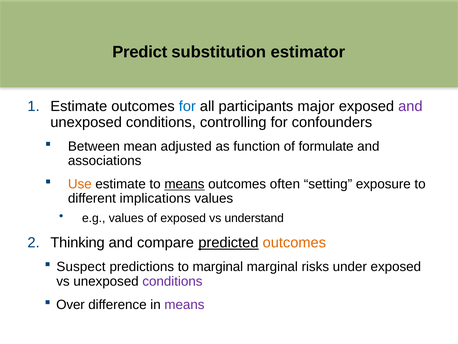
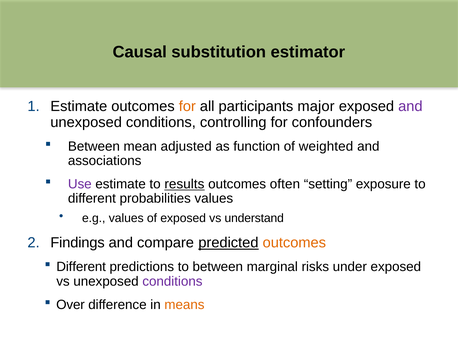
Predict: Predict -> Causal (140, 52)
for colour: blue -> orange (187, 106)
formulate: formulate -> weighted (326, 146)
Use colour: orange -> purple (80, 184)
to means: means -> results (184, 184)
implications: implications -> probabilities (155, 198)
Thinking: Thinking -> Findings (78, 242)
Suspect: Suspect -> Different (81, 266)
to marginal: marginal -> between (218, 266)
means colour: purple -> orange (184, 304)
